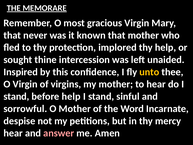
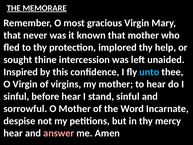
unto colour: yellow -> light blue (149, 72)
stand: stand -> sinful (16, 96)
before help: help -> hear (71, 96)
